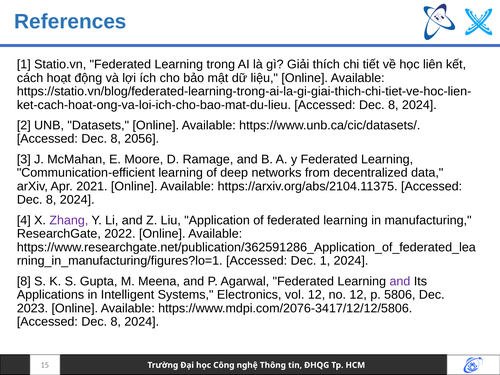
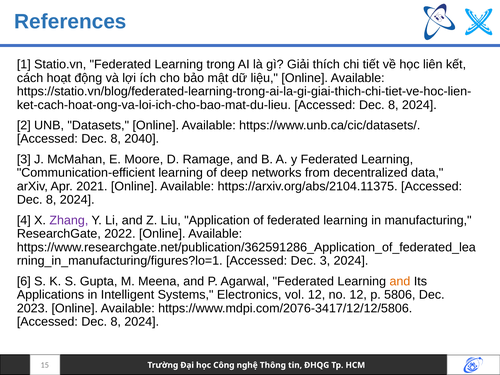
2056: 2056 -> 2040 (142, 139)
Dec 1: 1 -> 3 (325, 261)
8: 8 -> 6 (24, 281)
and colour: purple -> orange (400, 281)
